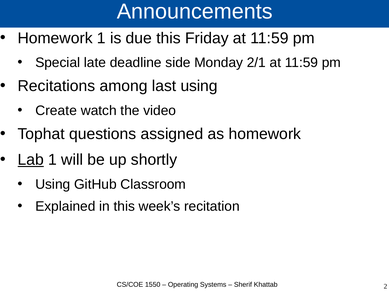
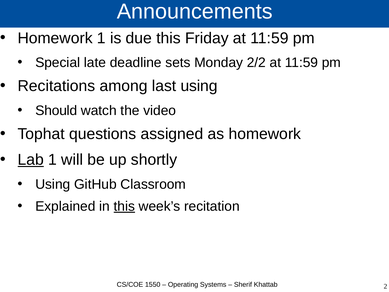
side: side -> sets (178, 63)
2/1: 2/1 -> 2/2 (256, 63)
Create: Create -> Should (56, 110)
this underline: none -> present (124, 206)
